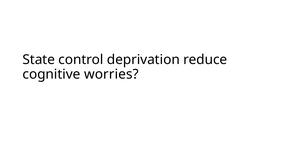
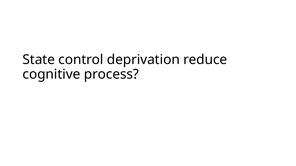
worries: worries -> process (111, 74)
